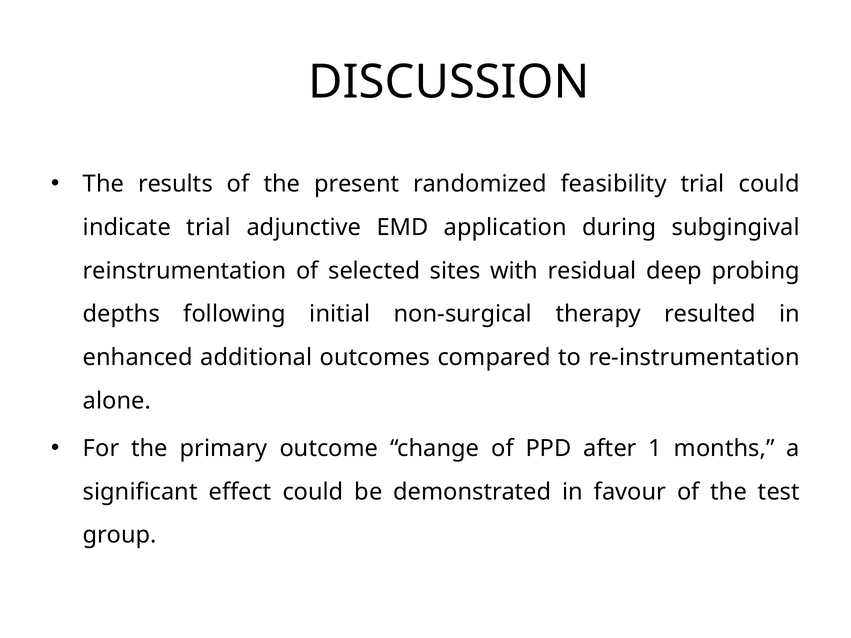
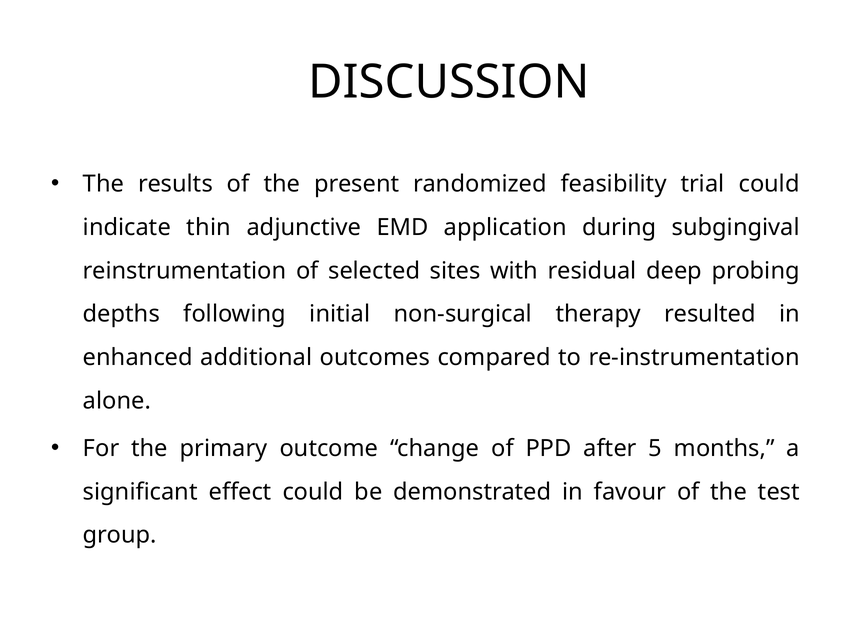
indicate trial: trial -> thin (209, 227)
1: 1 -> 5 (655, 449)
